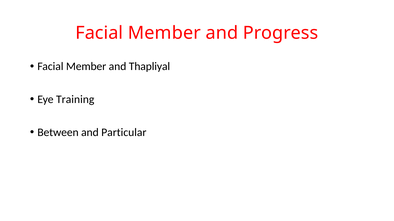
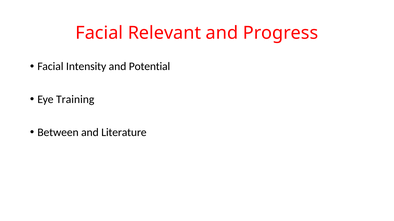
Member: Member -> Relevant (164, 33)
Member: Member -> Intensity (86, 67)
Thapliyal: Thapliyal -> Potential (149, 67)
Particular: Particular -> Literature (124, 133)
